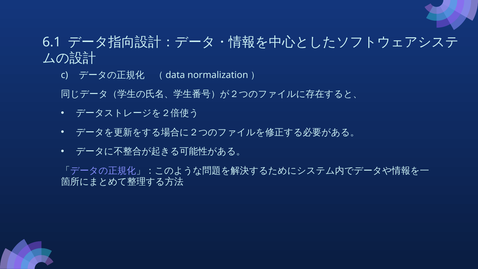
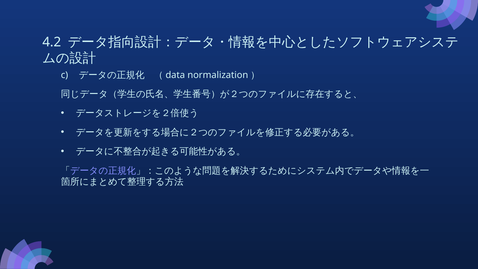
6.1: 6.1 -> 4.2 (52, 42)
